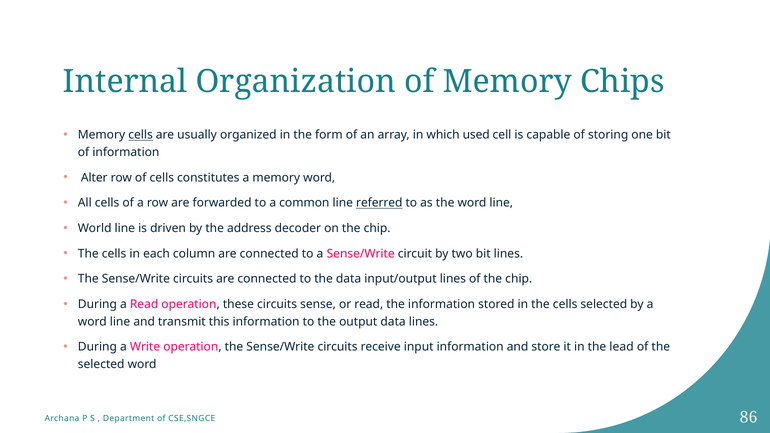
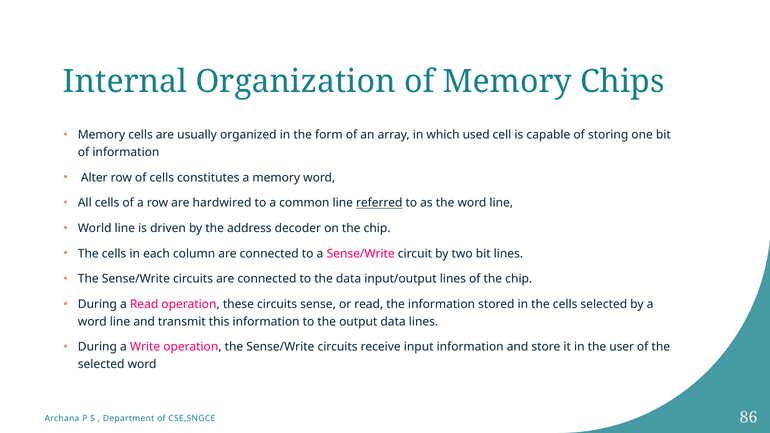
cells underline: present -> none (141, 135)
forwarded: forwarded -> hardwired (222, 203)
lead: lead -> user (622, 347)
